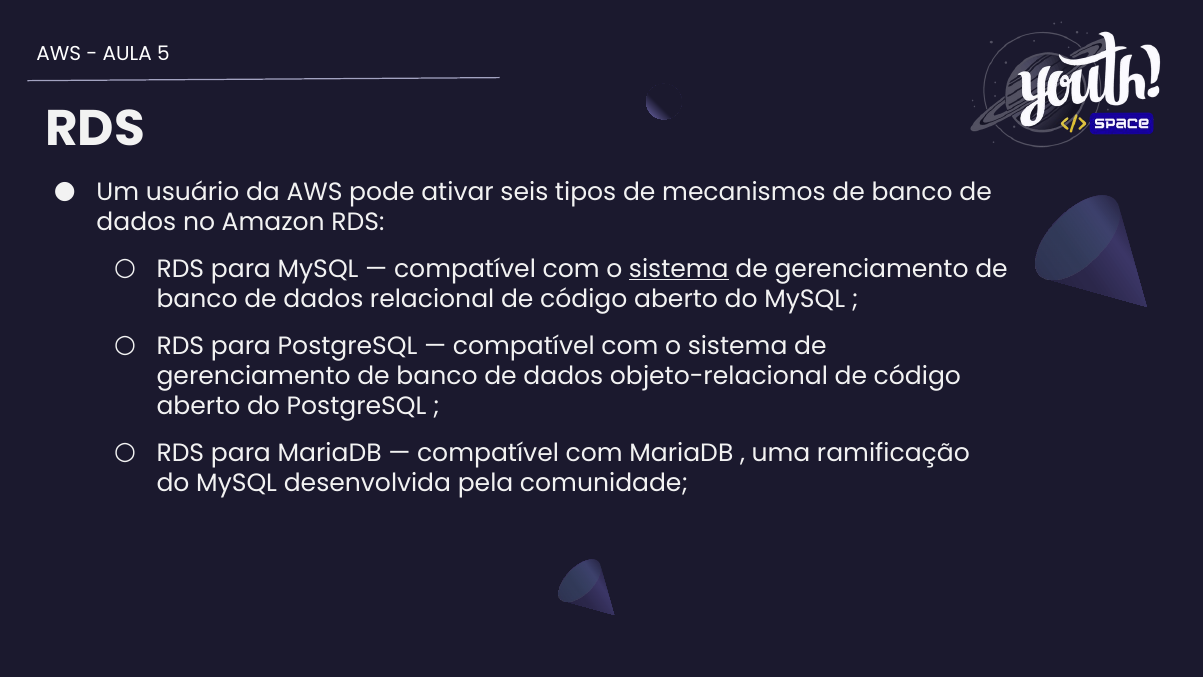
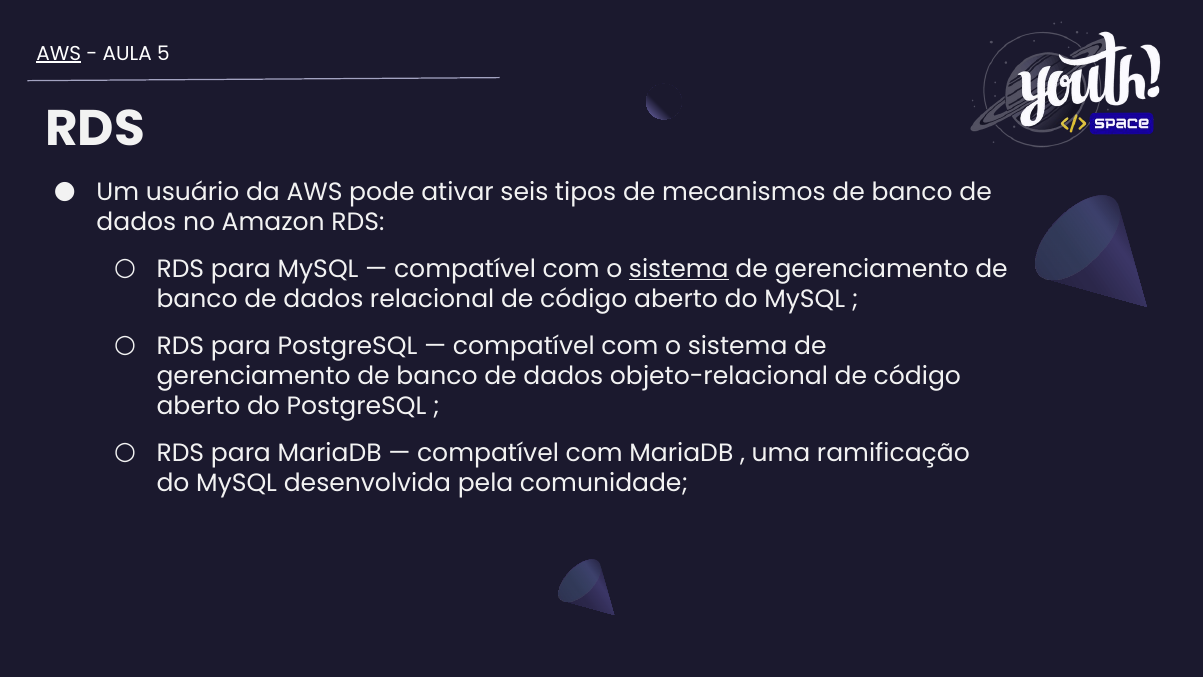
AWS underline: none -> present (59, 53)
